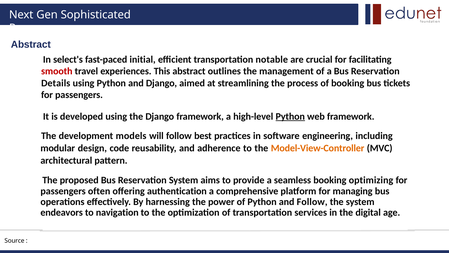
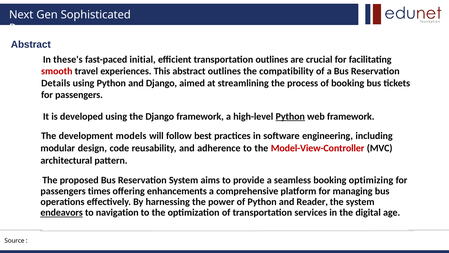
select's: select's -> these's (68, 59)
transportation notable: notable -> outlines (272, 59)
management: management -> compatibility (286, 71)
Model-View-Controller colour: orange -> red (318, 148)
often: often -> times (99, 191)
authentication: authentication -> enhancements (177, 191)
and Follow: Follow -> Reader (312, 202)
endeavors underline: none -> present (62, 212)
